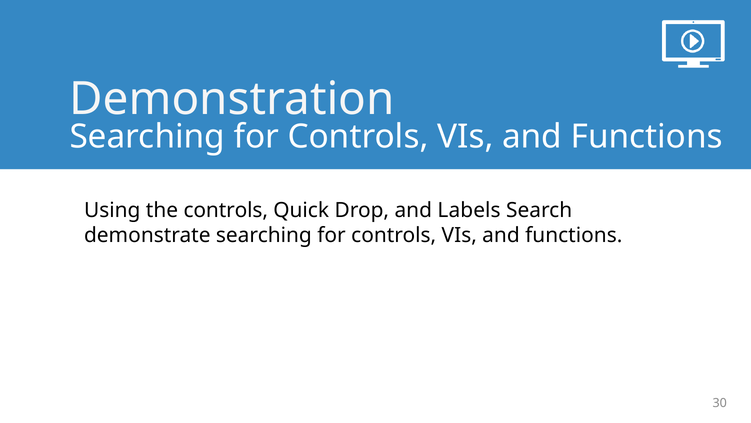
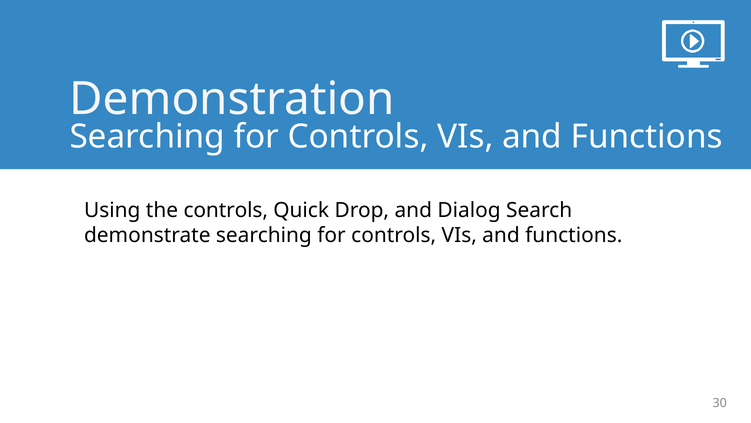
Labels: Labels -> Dialog (469, 210)
